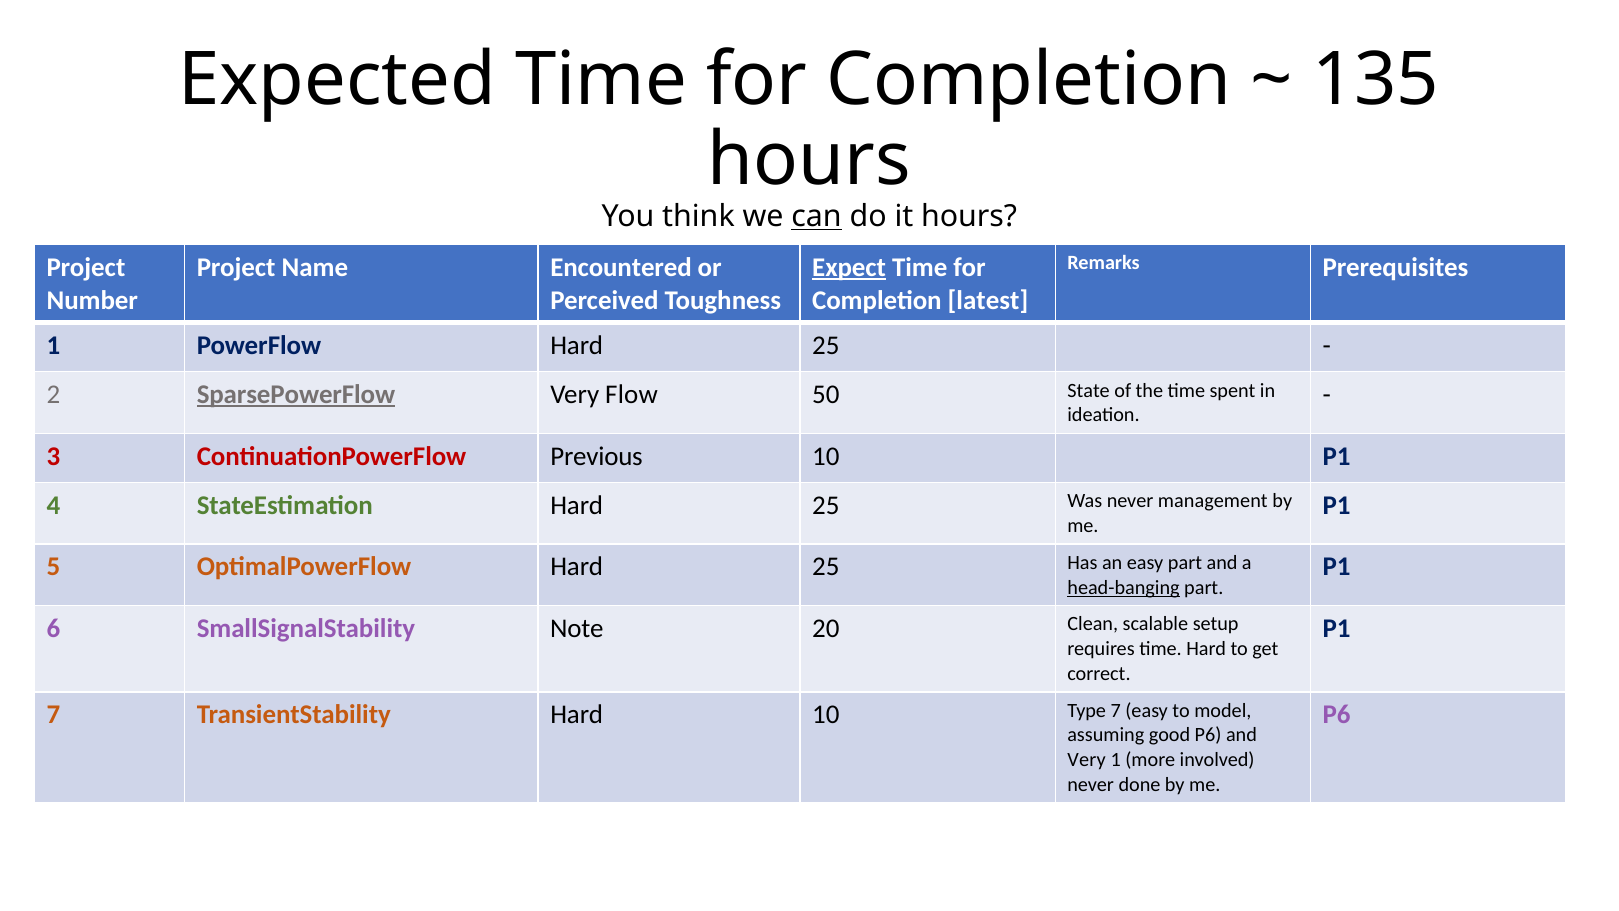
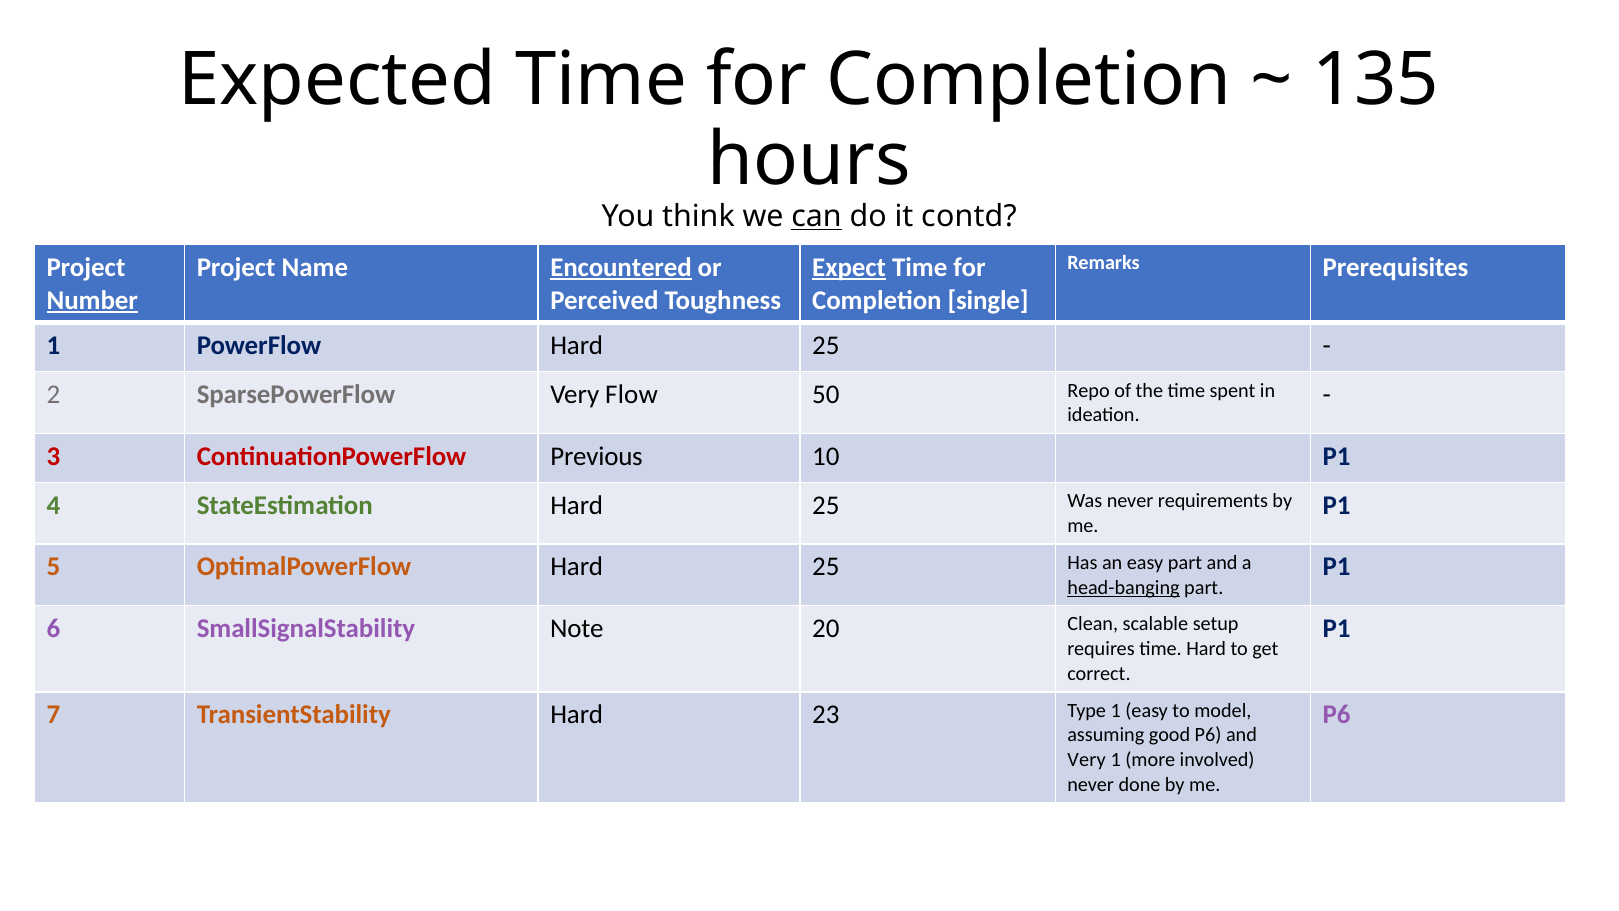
it hours: hours -> contd (969, 216)
Encountered underline: none -> present (621, 267)
Number underline: none -> present (92, 300)
latest: latest -> single (988, 300)
SparsePowerFlow underline: present -> none (296, 395)
State: State -> Repo (1089, 390)
management: management -> requirements (1213, 501)
Hard 10: 10 -> 23 (826, 715)
Type 7: 7 -> 1 (1116, 710)
